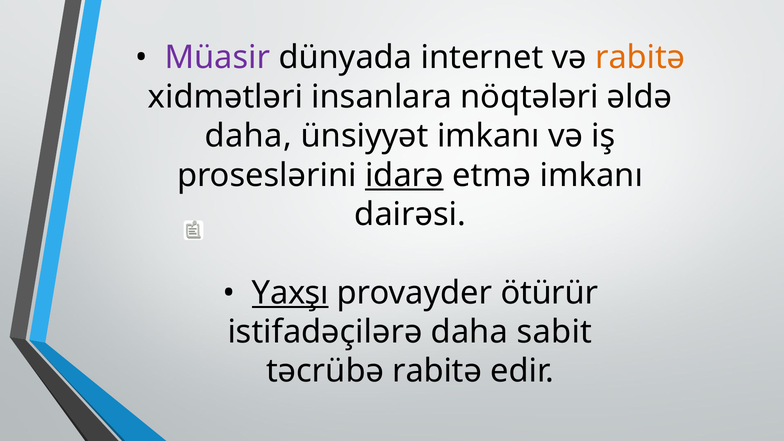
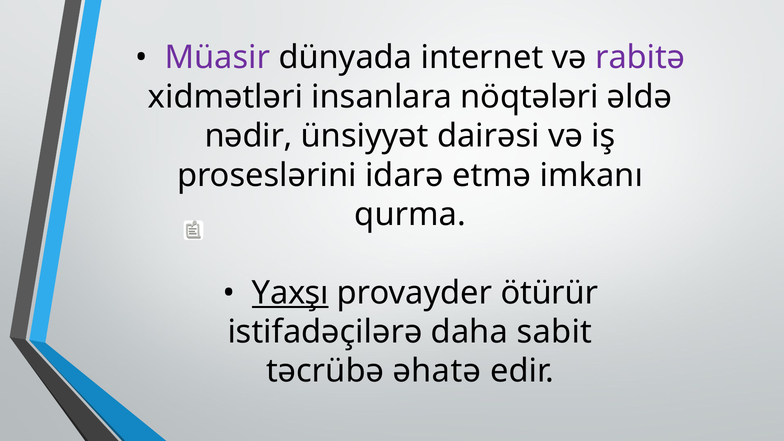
rabitə colour: orange -> purple (640, 58)
daha: daha -> nədir (249, 136)
ünsiyyət imkanı: imkanı -> dairəsi (488, 136)
idarə underline: present -> none (404, 175)
dairəsi: dairəsi -> qurma (410, 214)
təcrübə rabitə: rabitə -> əhatə (437, 371)
